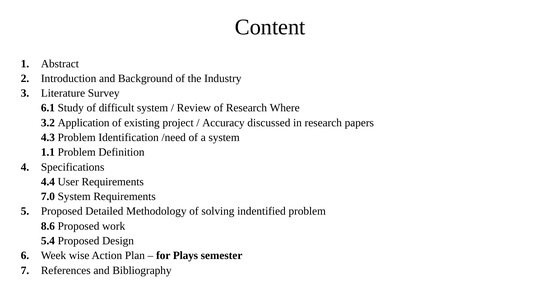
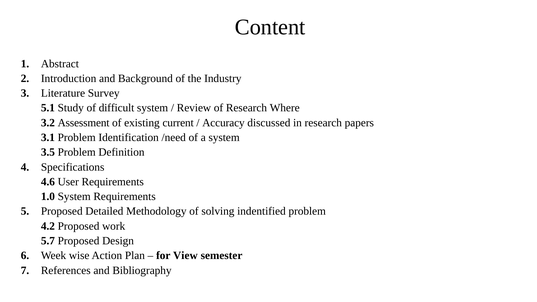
6.1: 6.1 -> 5.1 (48, 108)
Application: Application -> Assessment (84, 123)
project: project -> current (178, 123)
4.3: 4.3 -> 3.1 (48, 138)
1.1: 1.1 -> 3.5 (48, 152)
4.4: 4.4 -> 4.6 (48, 182)
7.0: 7.0 -> 1.0 (48, 197)
8.6: 8.6 -> 4.2 (48, 226)
5.4: 5.4 -> 5.7 (48, 241)
Plays: Plays -> View (185, 256)
